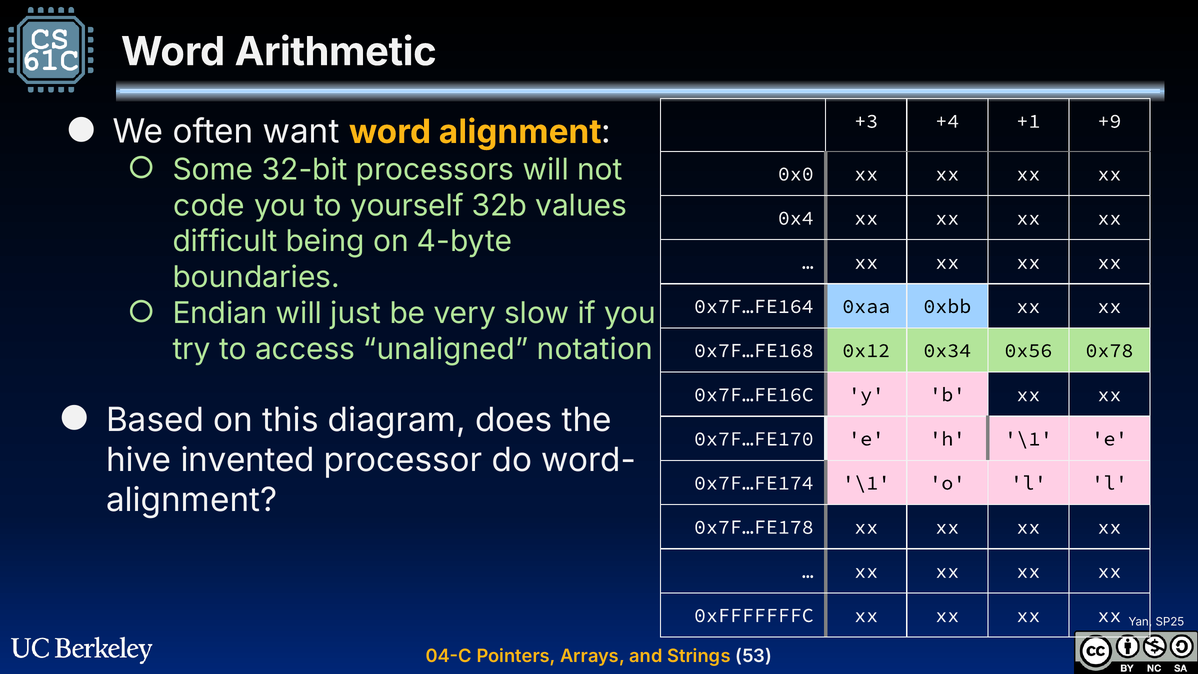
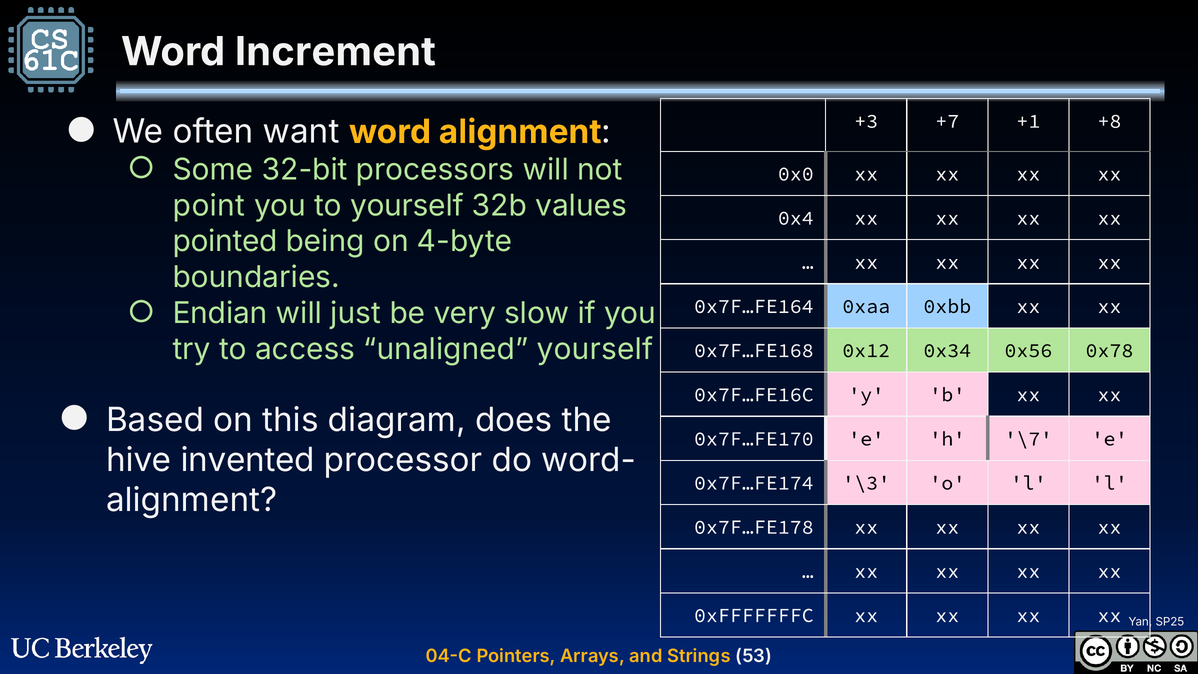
Arithmetic: Arithmetic -> Increment (335, 52)
+4: +4 -> +7 (947, 121)
+9: +9 -> +8 (1109, 121)
code: code -> point (209, 206)
difficult: difficult -> pointed (225, 242)
unaligned notation: notation -> yourself (595, 349)
h \1: \1 -> \7 (1028, 439)
0x7F…FE174 \1: \1 -> \3 (866, 483)
